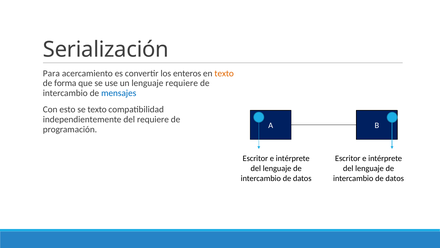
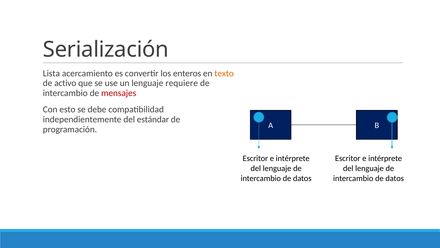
Para: Para -> Lista (51, 73)
forma: forma -> activo (65, 83)
mensajes colour: blue -> red (119, 93)
se texto: texto -> debe (97, 109)
del requiere: requiere -> estándar (153, 119)
